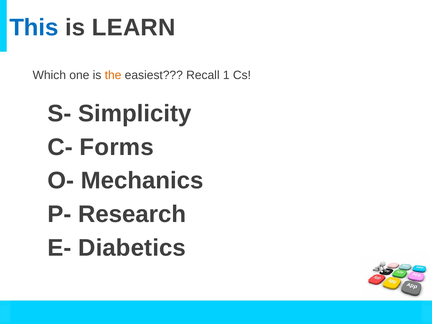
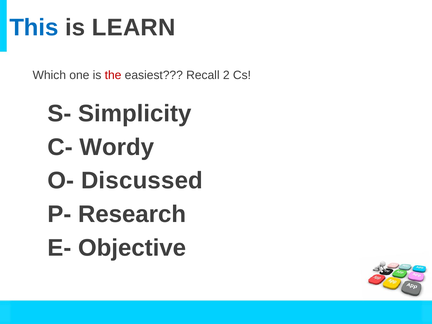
the colour: orange -> red (113, 75)
1: 1 -> 2 (226, 75)
Forms: Forms -> Wordy (117, 147)
Mechanics: Mechanics -> Discussed (142, 181)
Diabetics: Diabetics -> Objective (132, 248)
